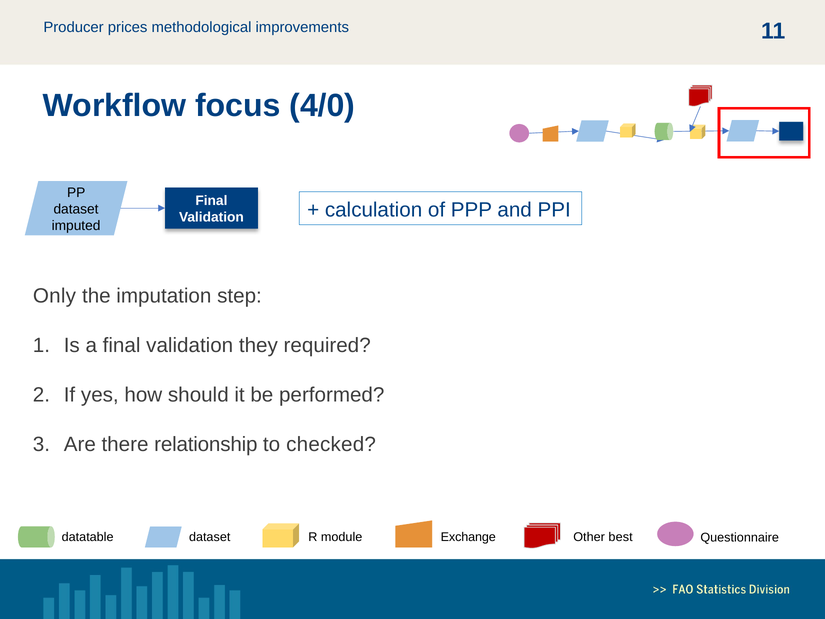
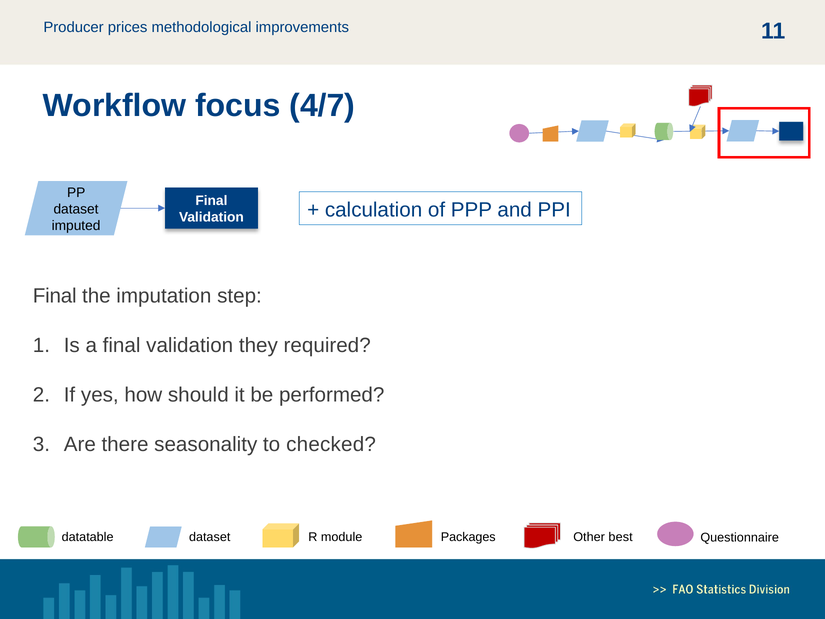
4/0: 4/0 -> 4/7 (322, 105)
Only: Only -> Final (55, 296)
relationship: relationship -> seasonality (206, 444)
Exchange: Exchange -> Packages (468, 537)
